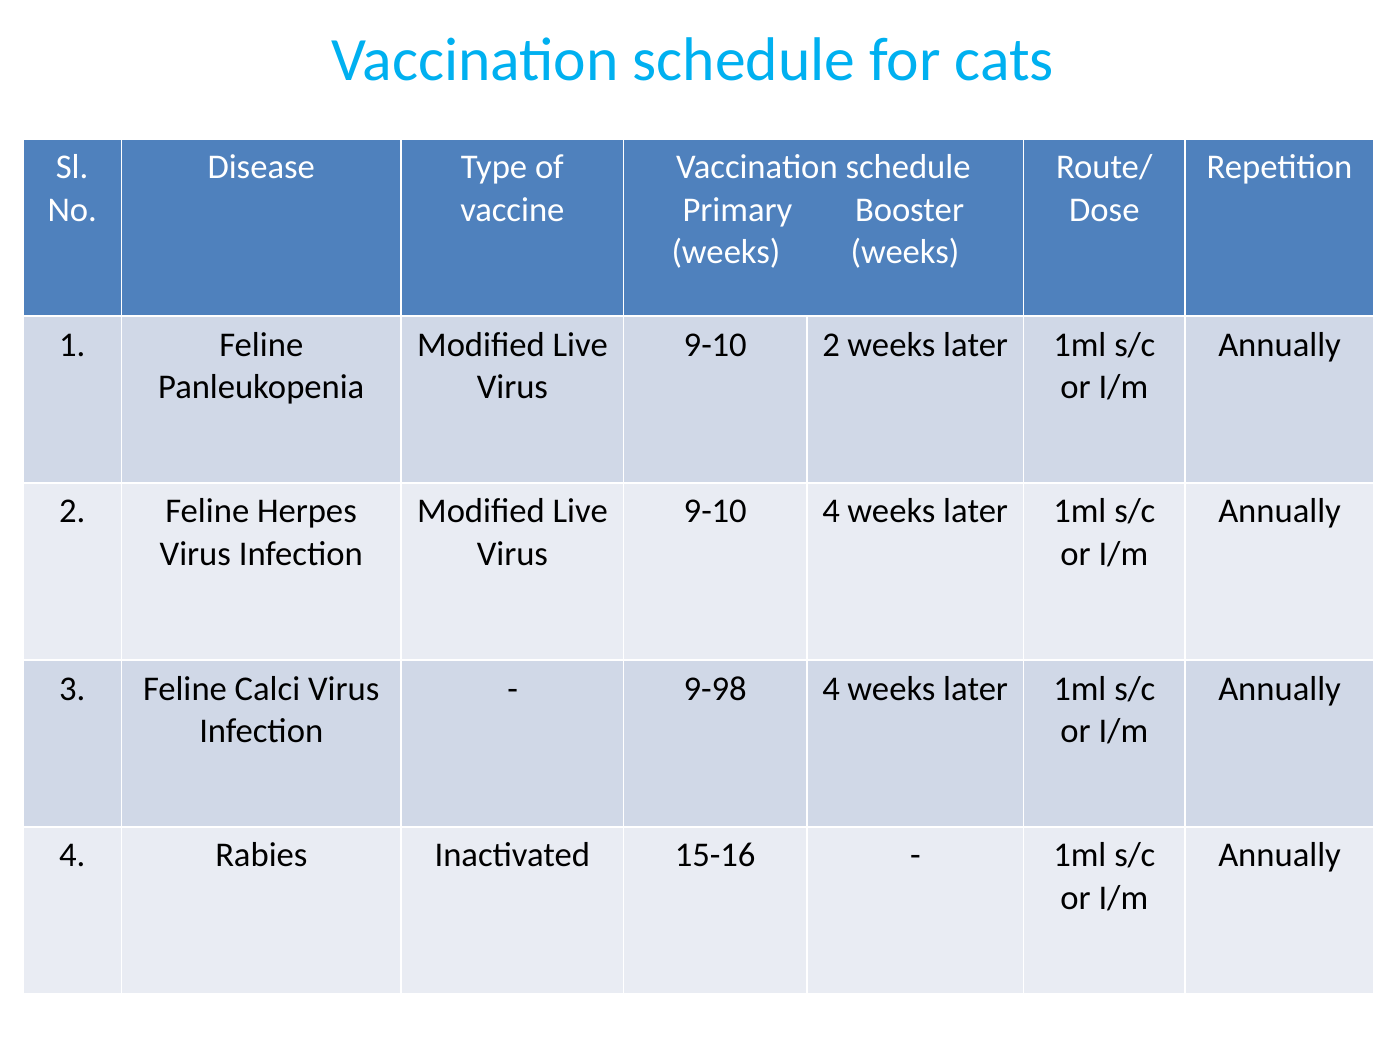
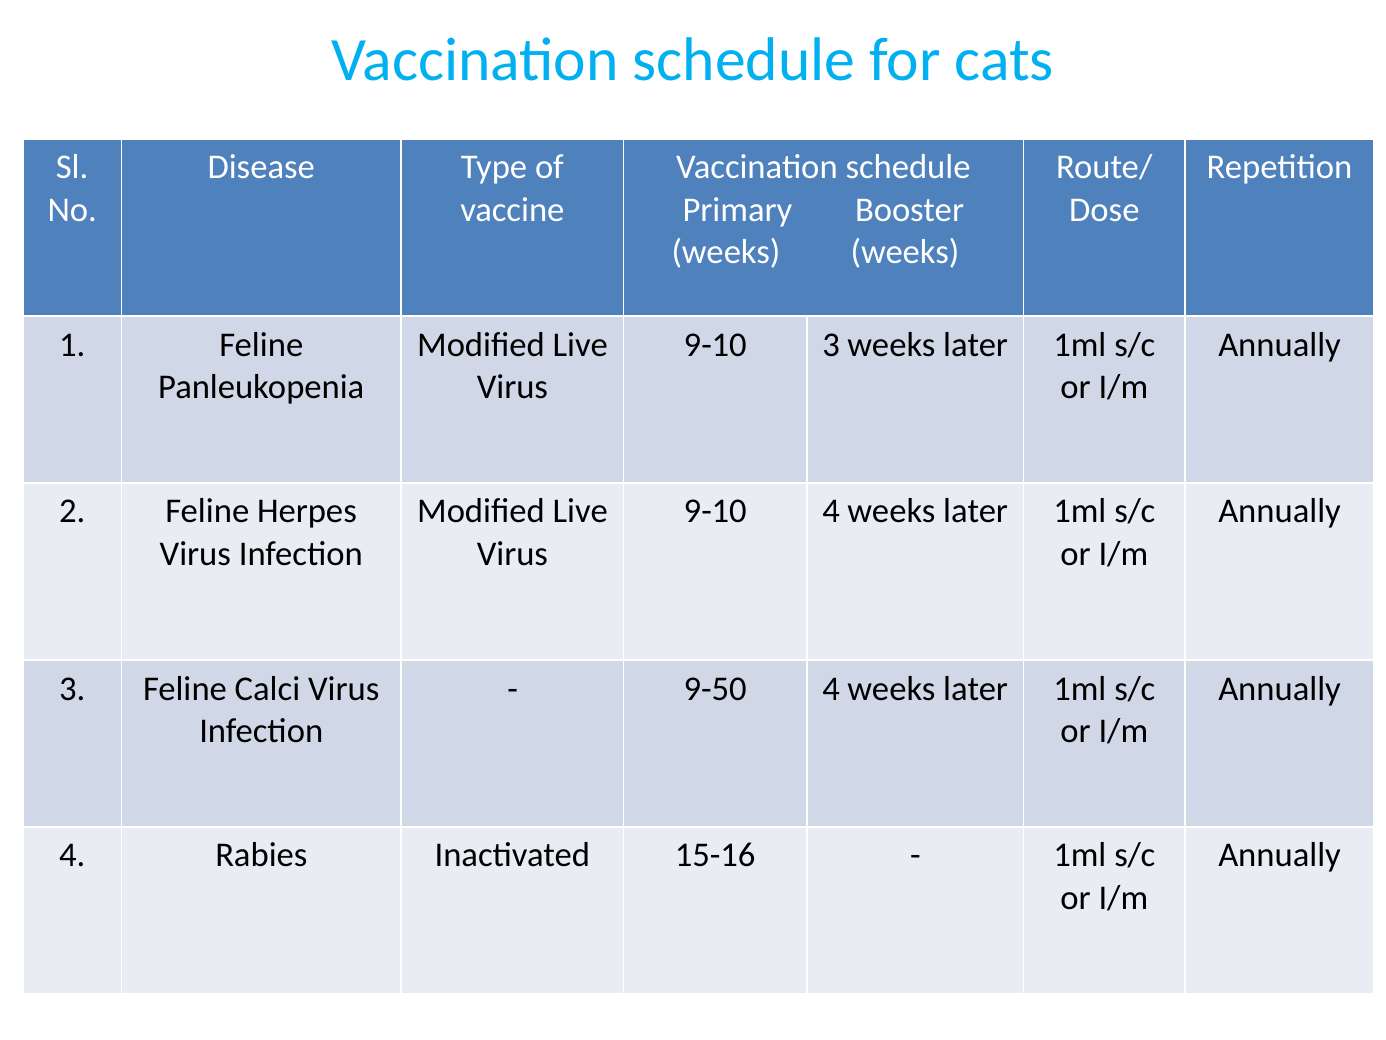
9-10 2: 2 -> 3 (831, 345)
9-98: 9-98 -> 9-50 (715, 688)
